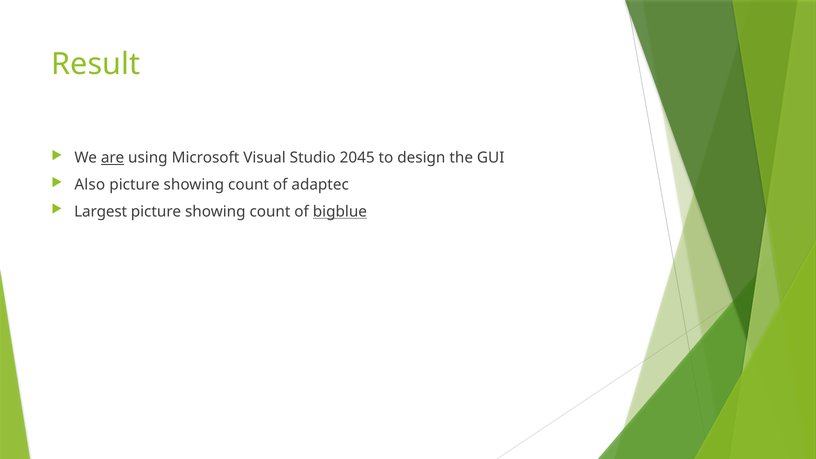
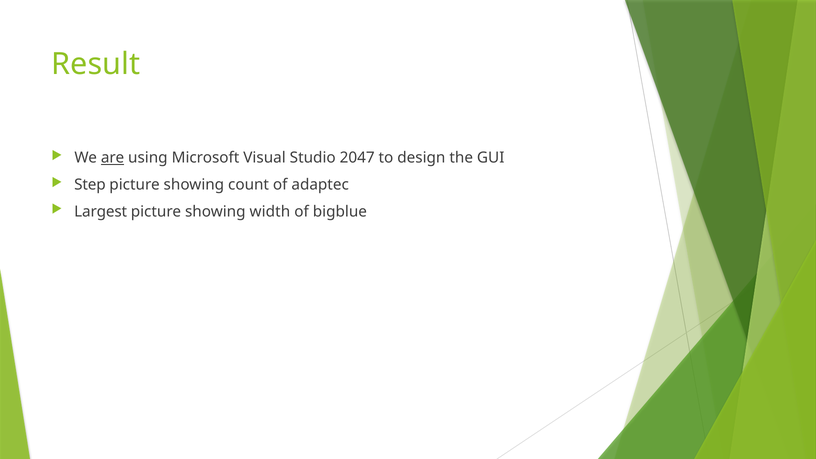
2045: 2045 -> 2047 (357, 158)
Also: Also -> Step (90, 185)
count: count -> width (270, 212)
bigblue underline: present -> none (340, 212)
